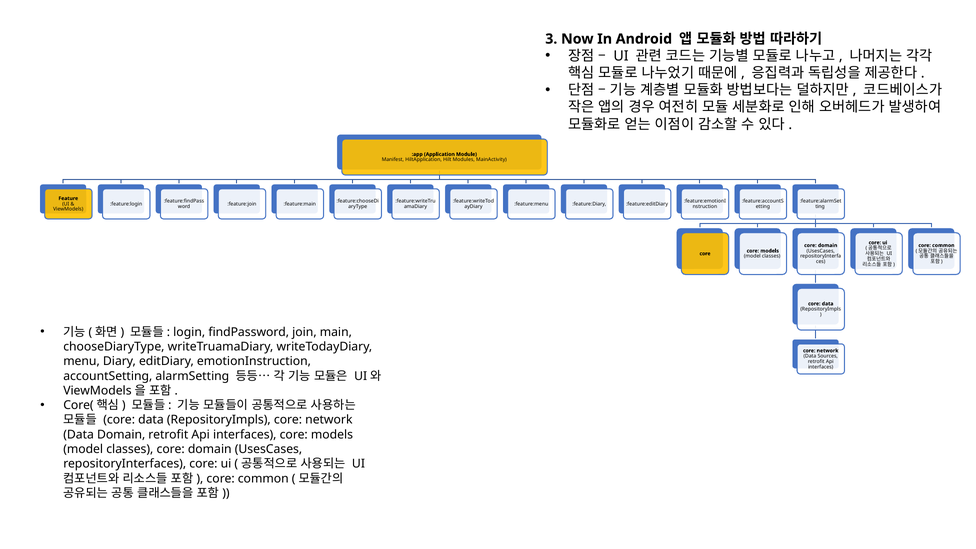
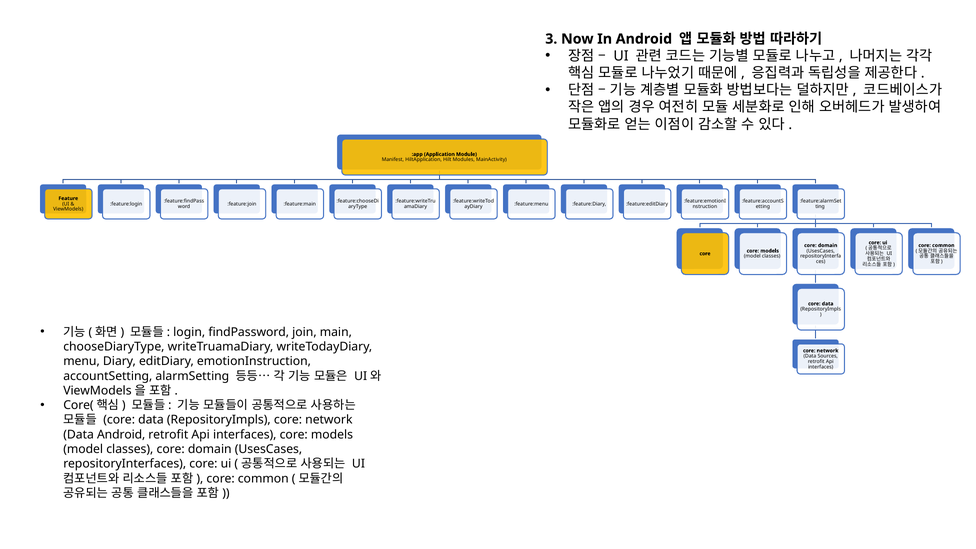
Data Domain: Domain -> Android (121, 435)
